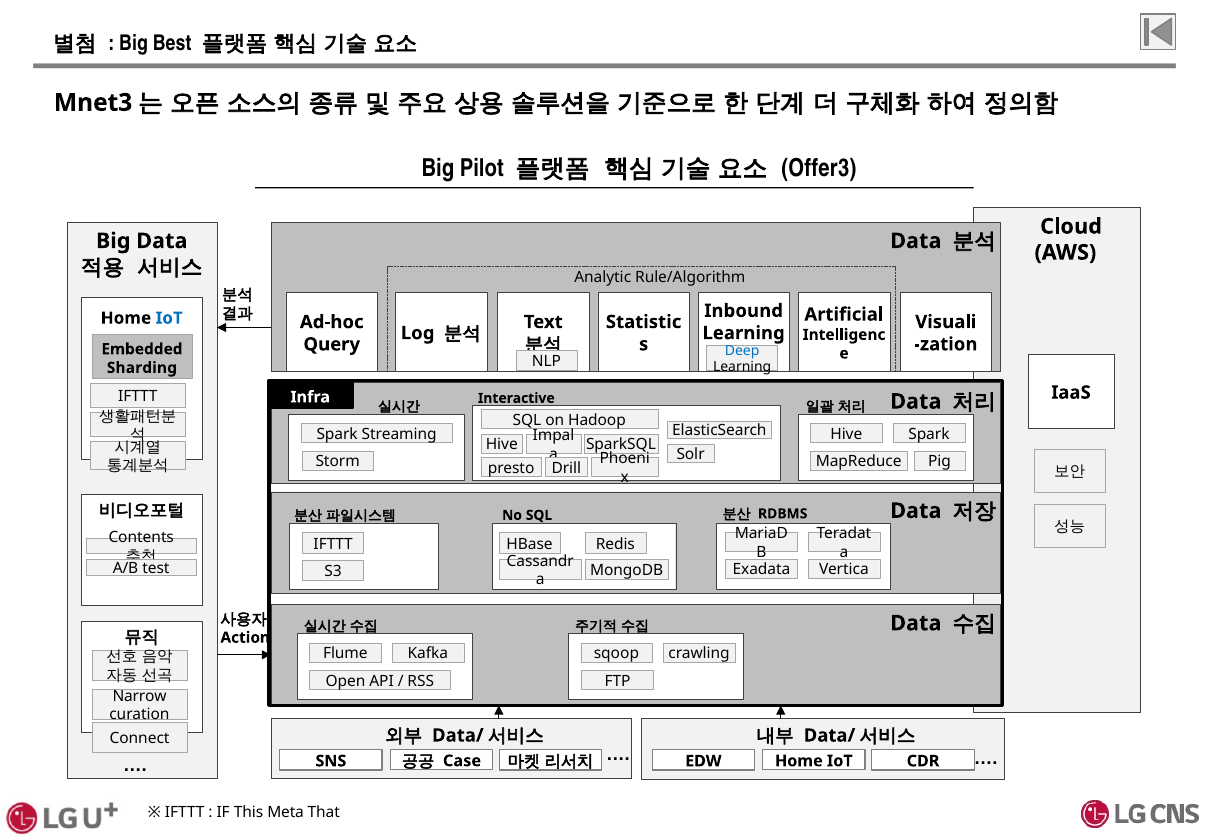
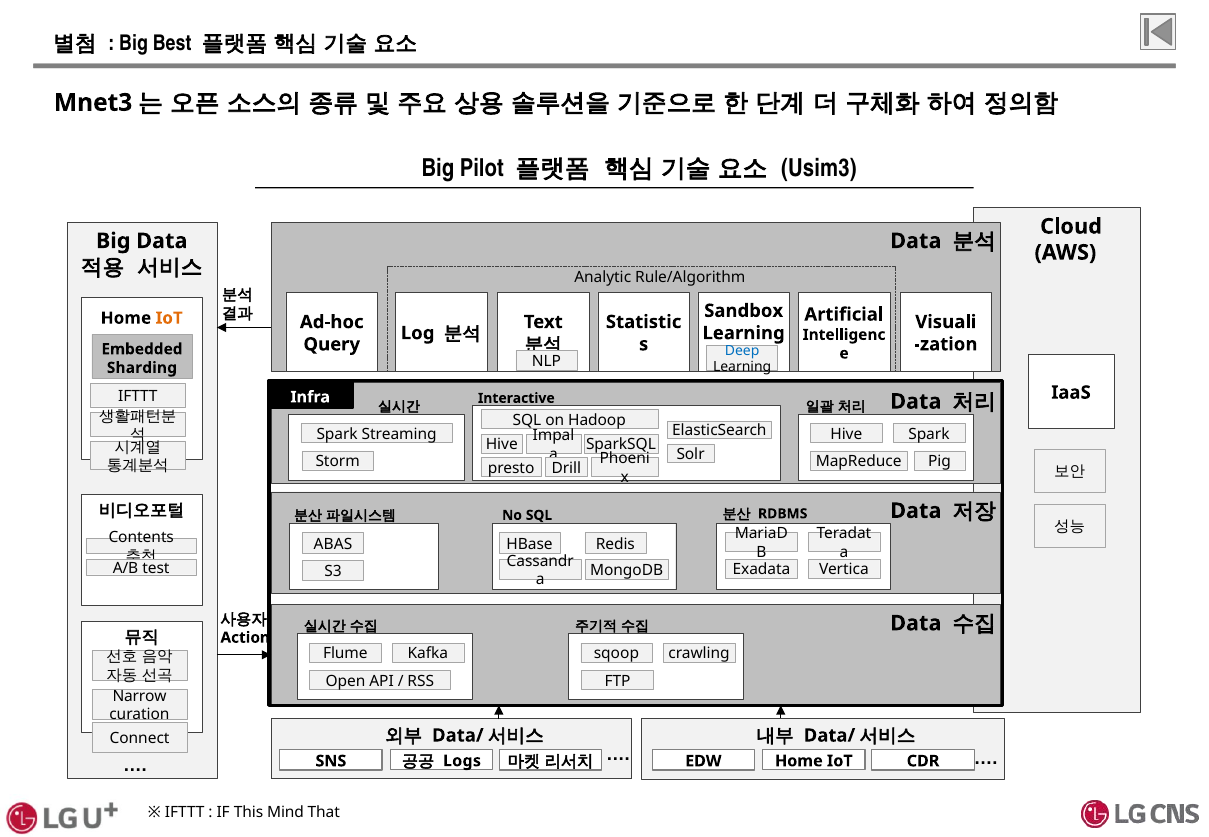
Offer3: Offer3 -> Usim3 (819, 168)
Inbound: Inbound -> Sandbox (744, 311)
IoT colour: blue -> orange (169, 318)
IFTTT: IFTTT -> ABAS (333, 544)
Case: Case -> Logs (462, 761)
Meta: Meta -> Mind (286, 812)
